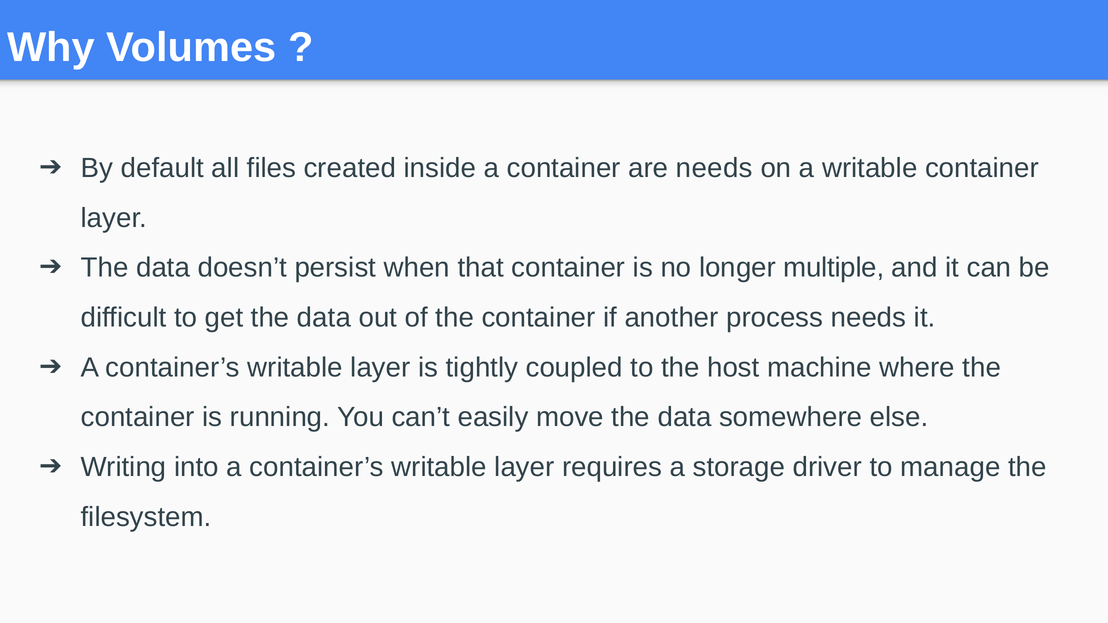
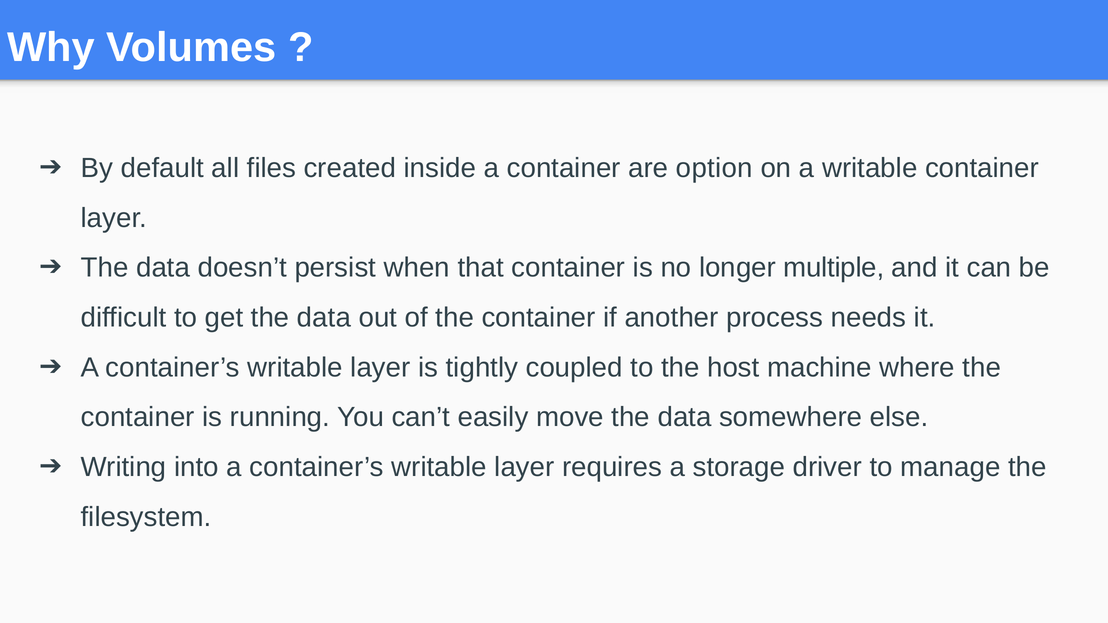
are needs: needs -> option (714, 168)
